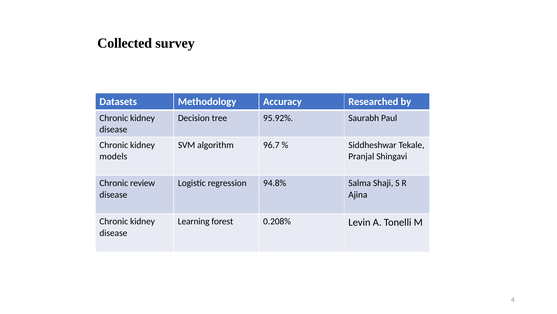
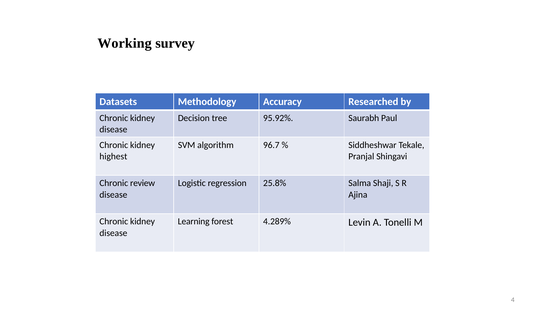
Collected: Collected -> Working (125, 43)
models: models -> highest (113, 156)
94.8%: 94.8% -> 25.8% (275, 183)
0.208%: 0.208% -> 4.289% (277, 221)
